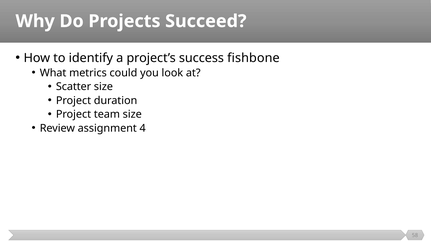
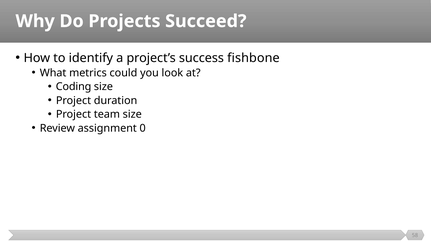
Scatter: Scatter -> Coding (74, 87)
4: 4 -> 0 (143, 128)
